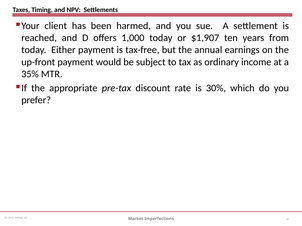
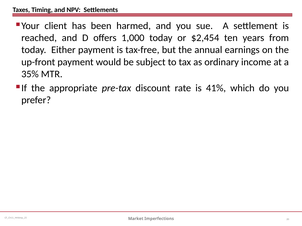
$1,907: $1,907 -> $2,454 (205, 38)
30%: 30% -> 41% (216, 88)
